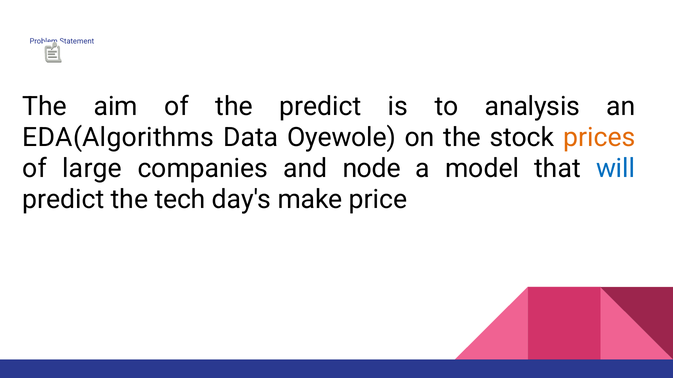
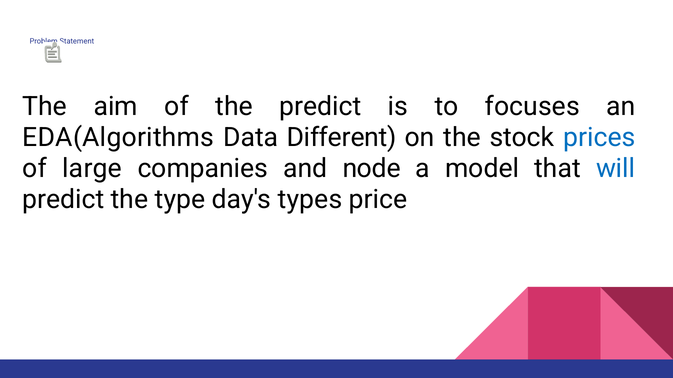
analysis: analysis -> focuses (532, 106)
Oyewole: Oyewole -> Different (342, 138)
prices colour: orange -> blue (599, 138)
tech: tech -> type (180, 200)
make: make -> types (310, 200)
